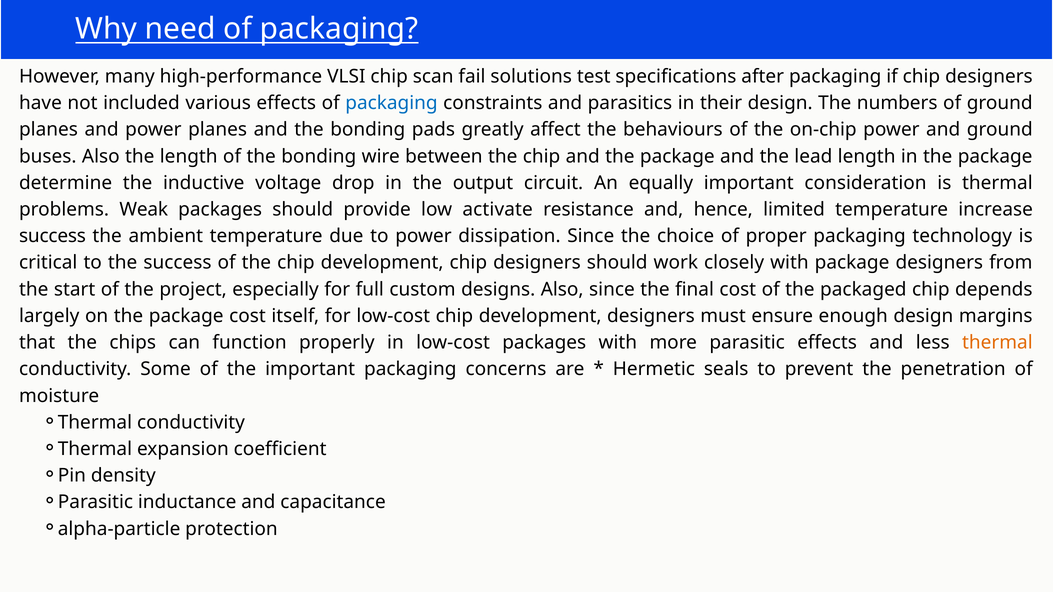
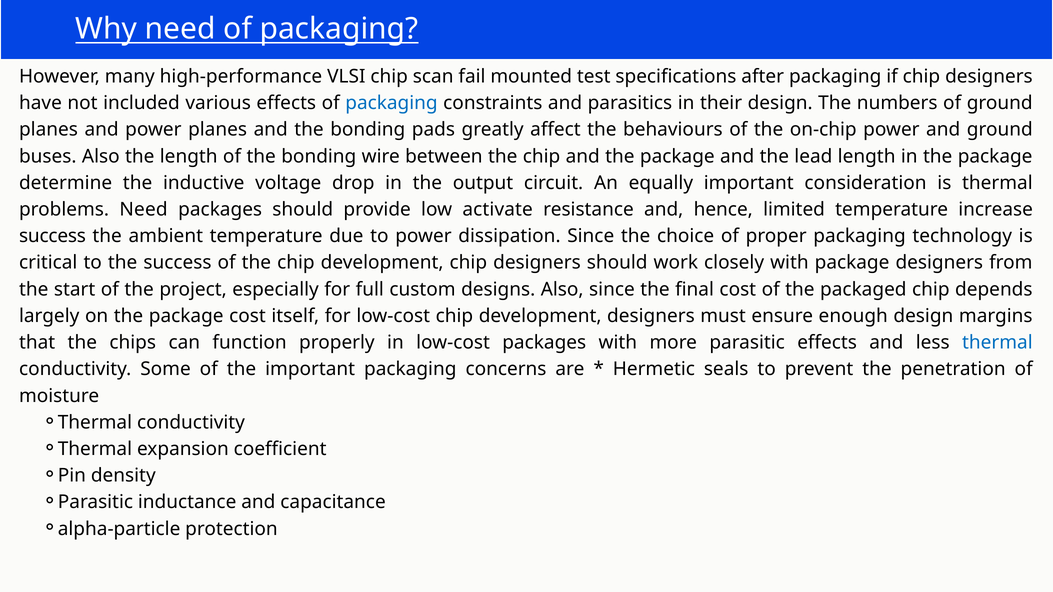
solutions: solutions -> mounted (531, 77)
problems Weak: Weak -> Need (144, 210)
thermal colour: orange -> blue (997, 343)
